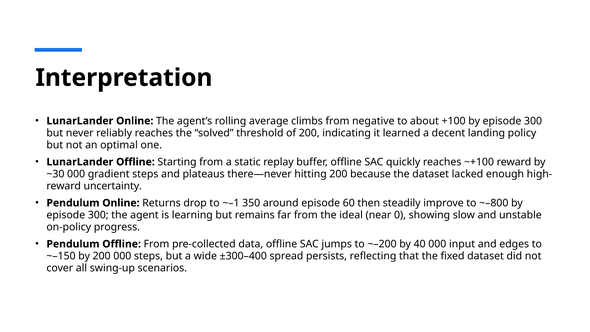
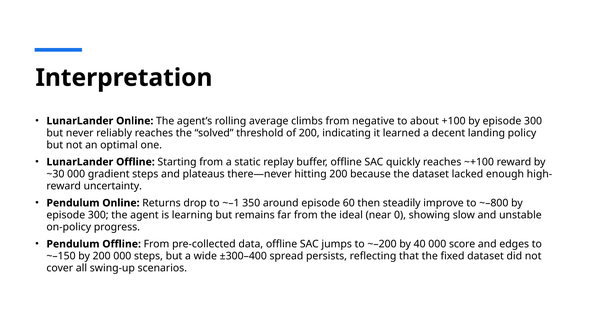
input: input -> score (462, 244)
